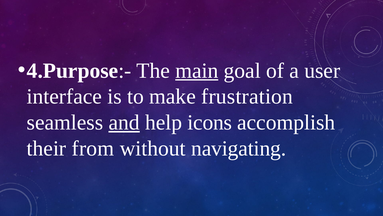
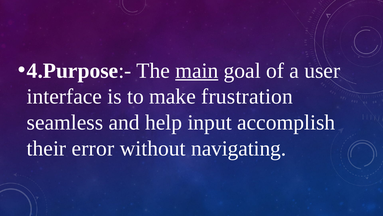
and underline: present -> none (124, 122)
icons: icons -> input (210, 122)
from: from -> error (93, 148)
